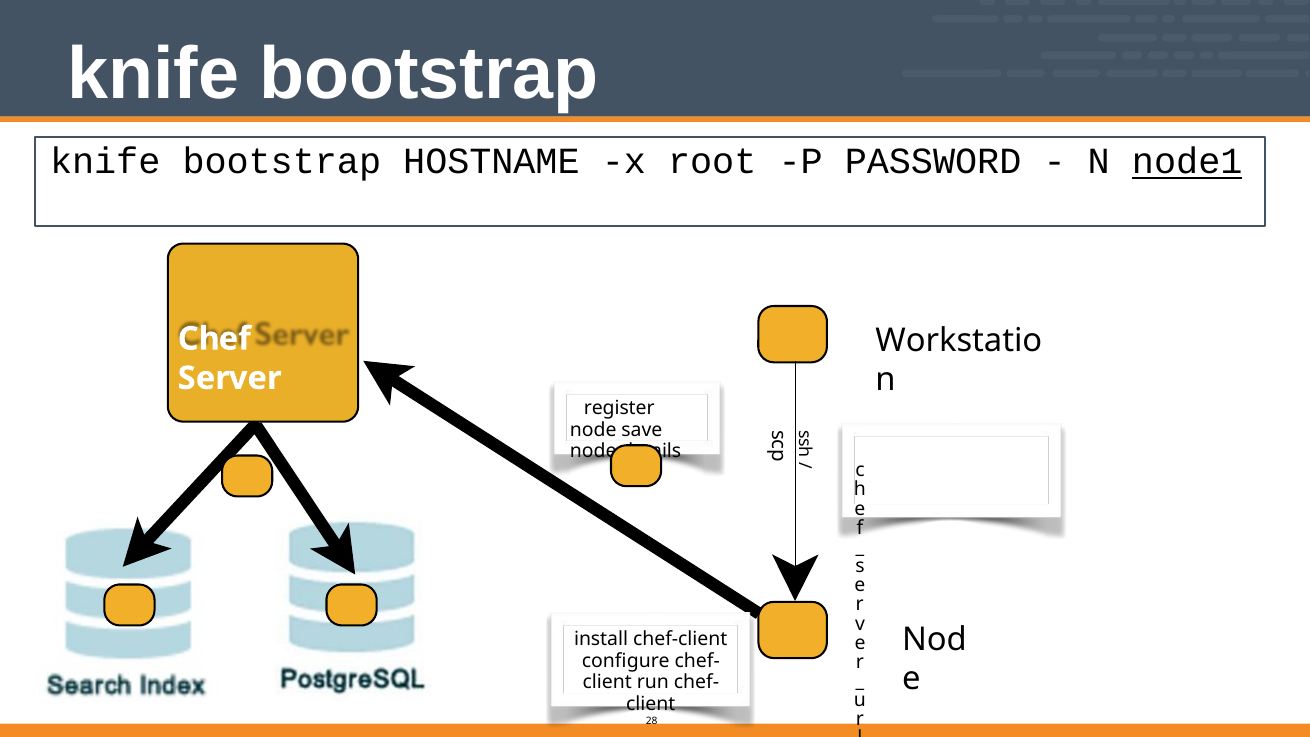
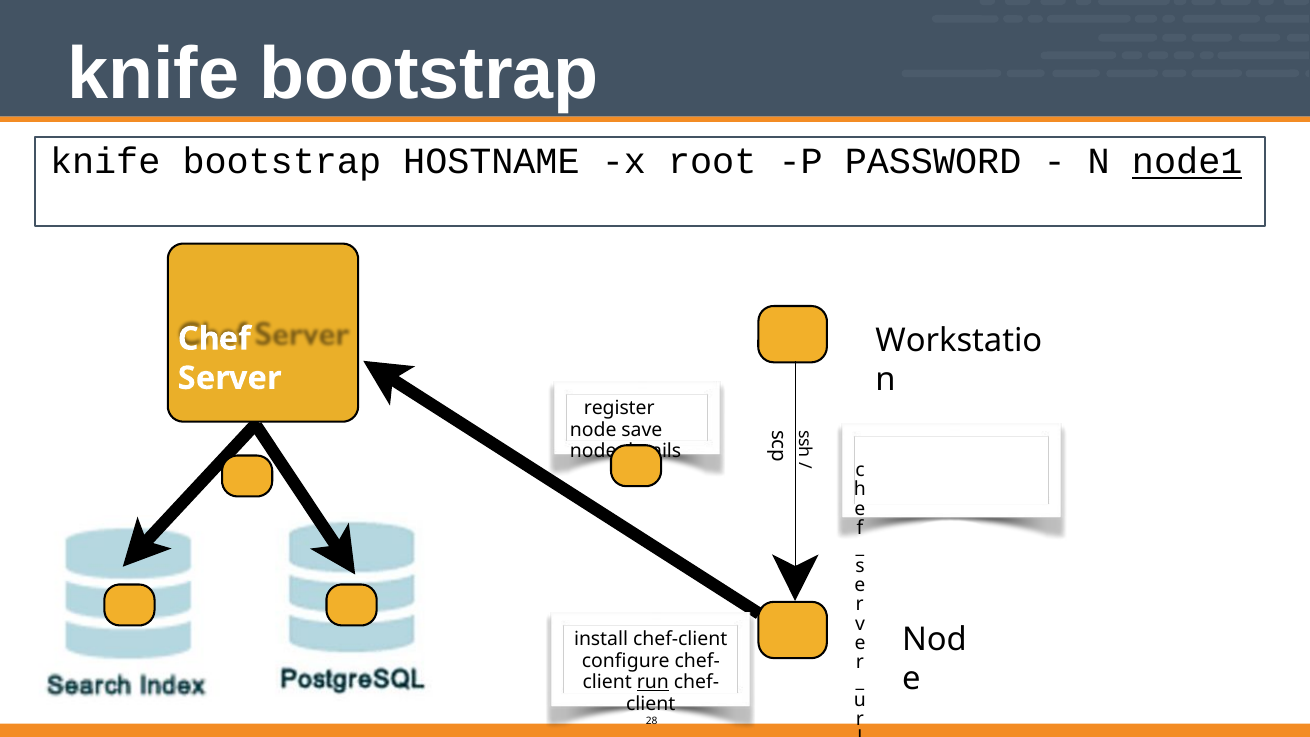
run underline: none -> present (653, 682)
